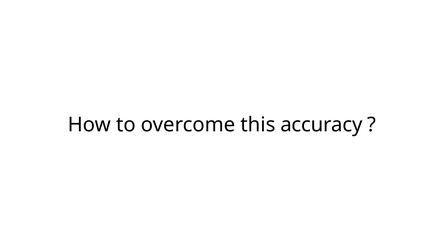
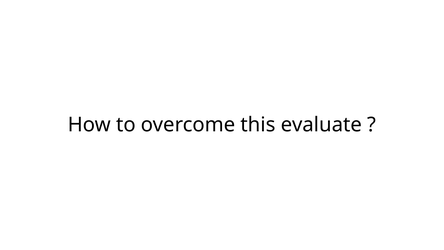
accuracy: accuracy -> evaluate (321, 125)
